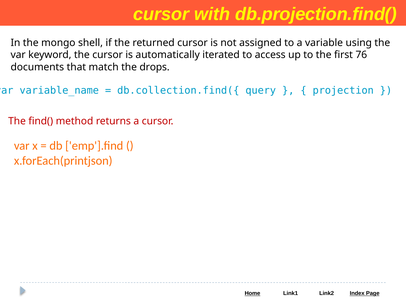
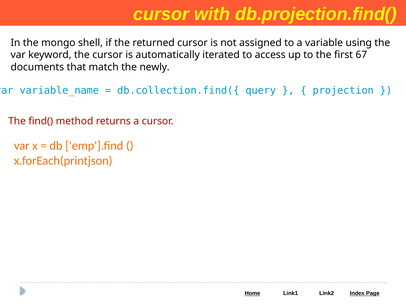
76: 76 -> 67 (361, 55)
drops: drops -> newly (155, 67)
